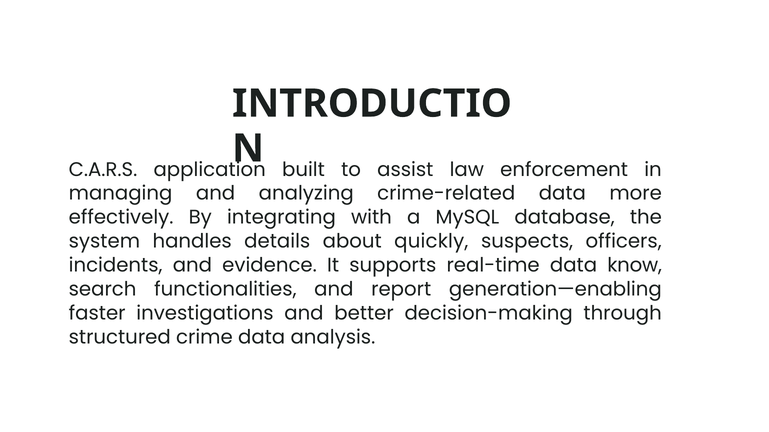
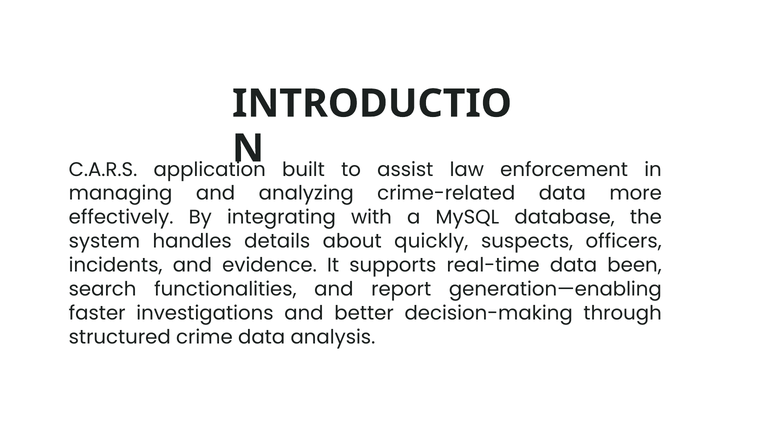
know: know -> been (634, 266)
